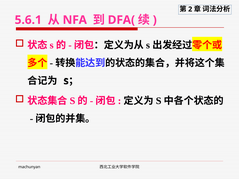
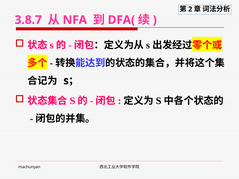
5.6.1: 5.6.1 -> 3.8.7 (28, 20)
